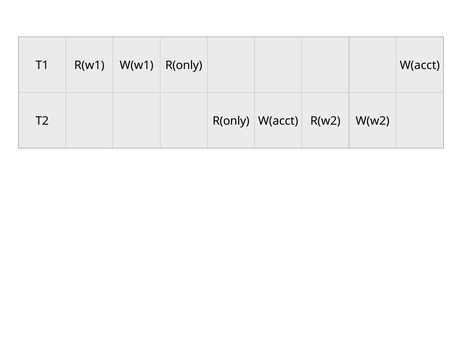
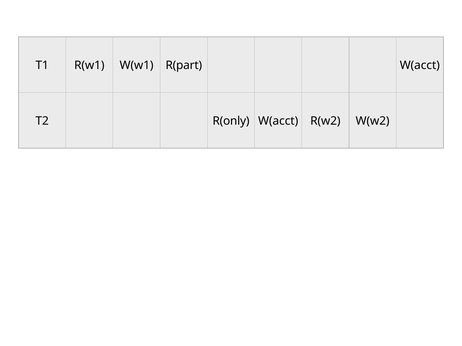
W(w1 R(only: R(only -> R(part (184, 65)
